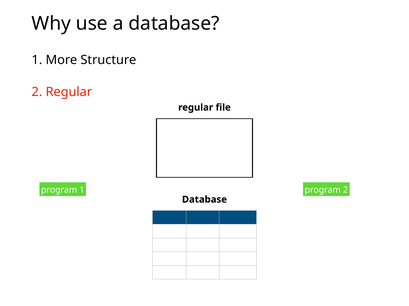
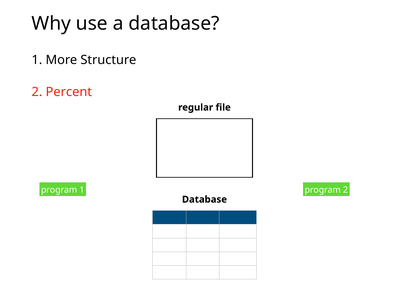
2 Regular: Regular -> Percent (69, 92)
